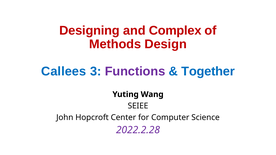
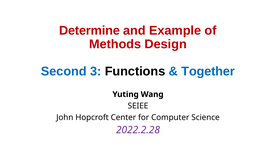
Designing: Designing -> Determine (89, 31)
Complex: Complex -> Example (175, 31)
Callees: Callees -> Second (64, 72)
Functions colour: purple -> black (135, 72)
